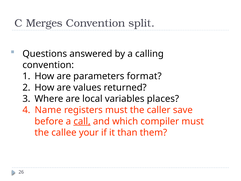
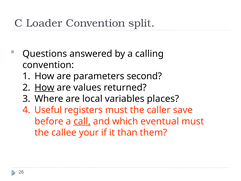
Merges: Merges -> Loader (44, 23)
format: format -> second (144, 76)
How underline: none -> present (44, 87)
Name: Name -> Useful (48, 110)
compiler: compiler -> eventual (160, 121)
